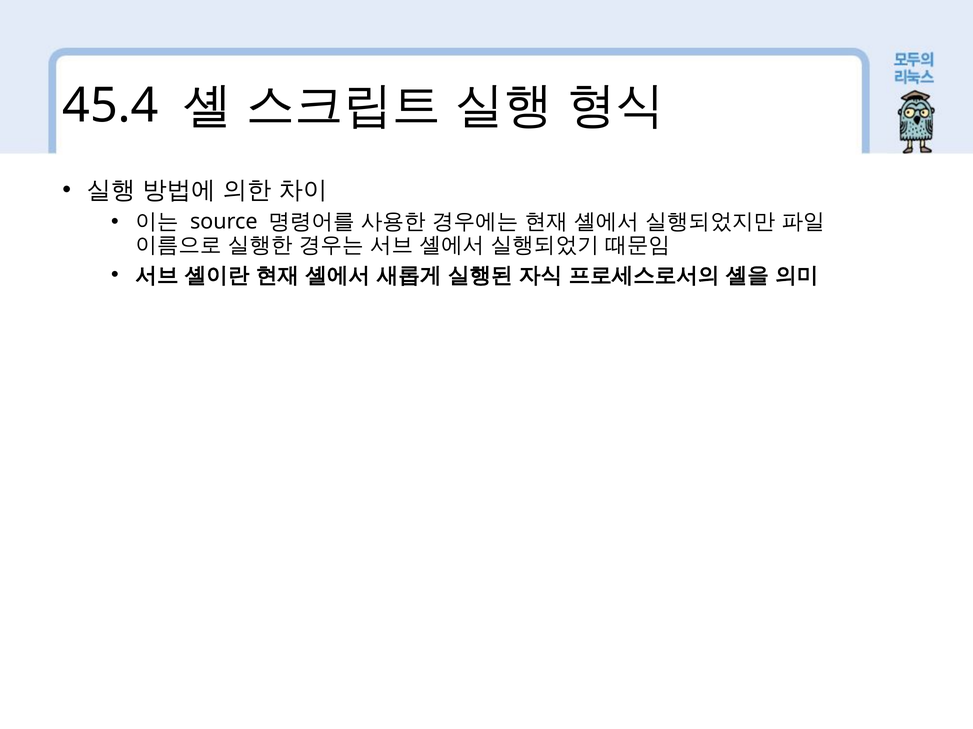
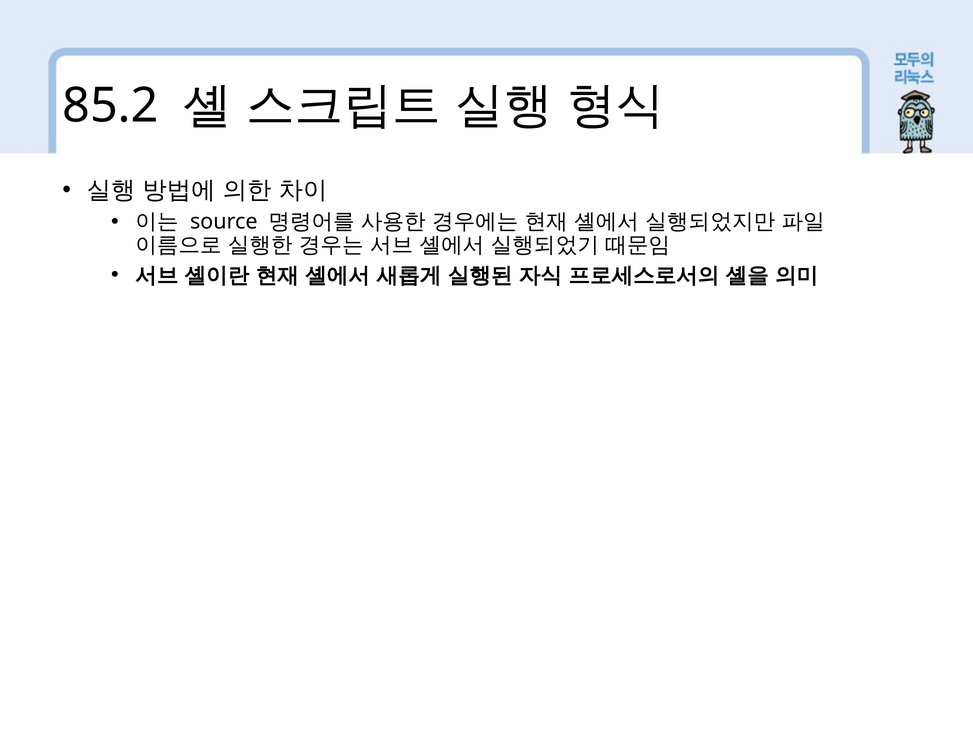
45.4: 45.4 -> 85.2 (111, 106)
